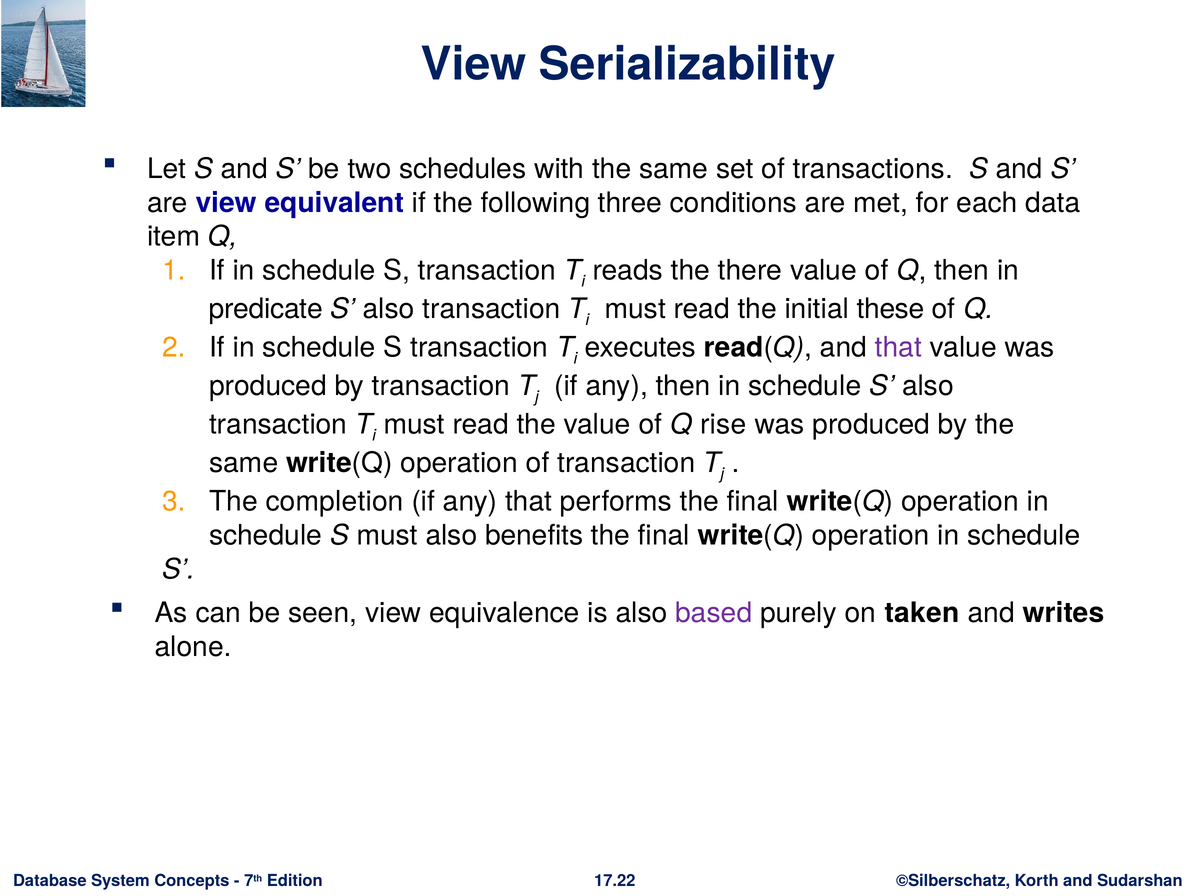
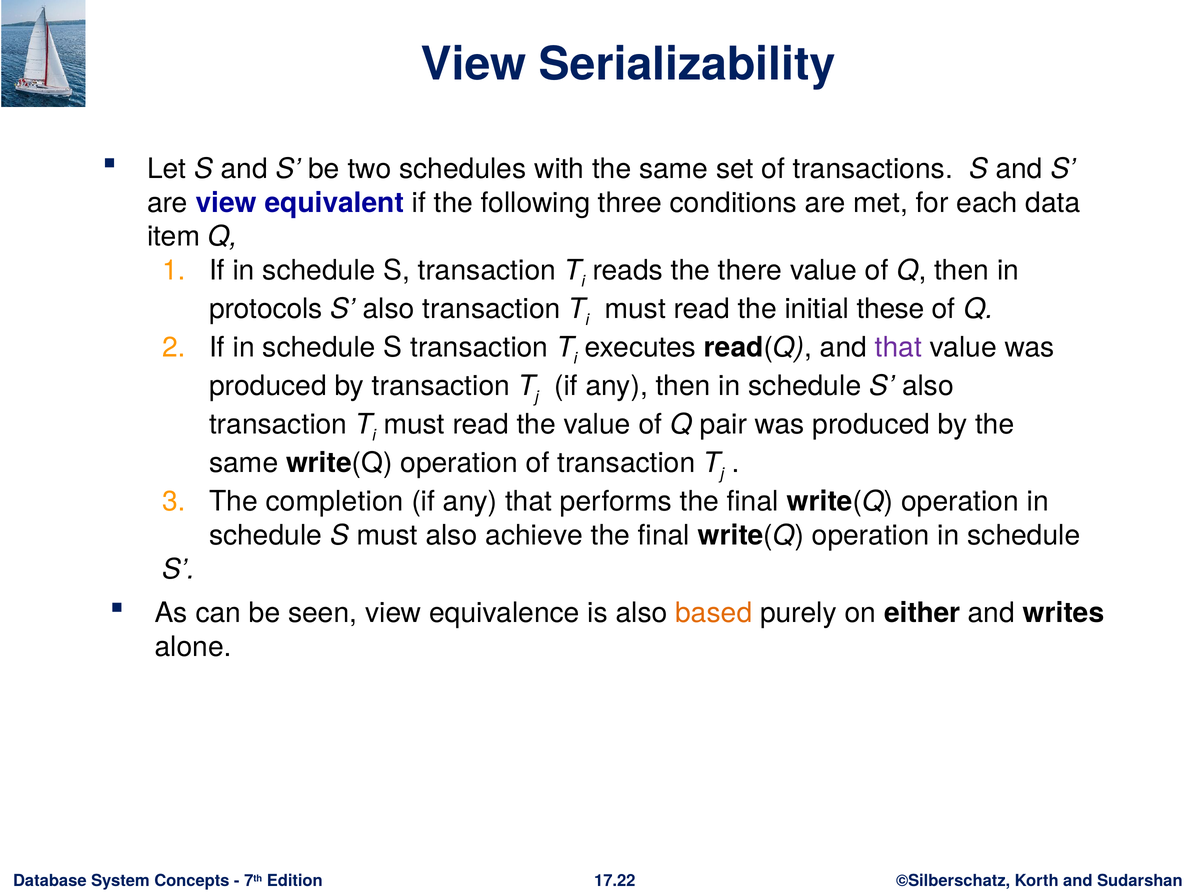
predicate: predicate -> protocols (266, 309)
rise: rise -> pair (723, 425)
benefits: benefits -> achieve (534, 536)
based colour: purple -> orange (714, 613)
taken: taken -> either (922, 613)
